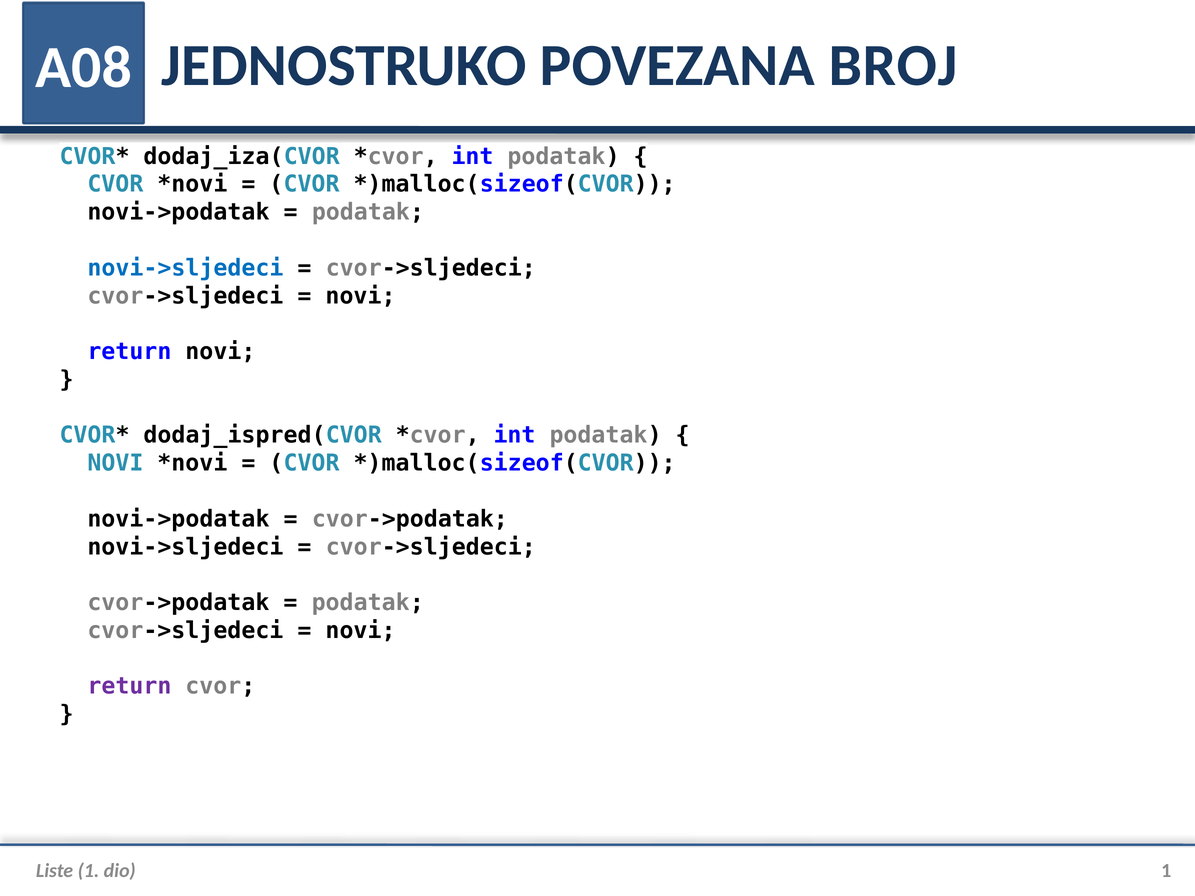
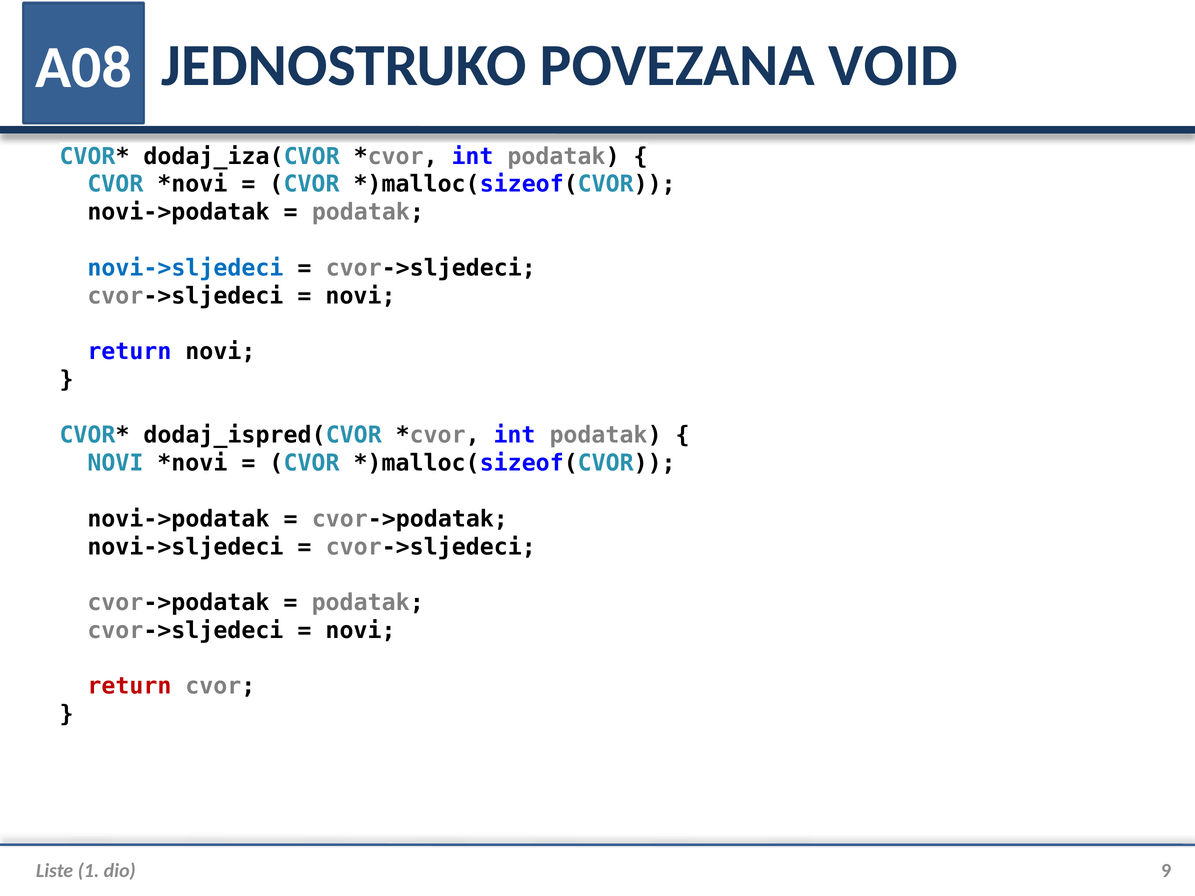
BROJ: BROJ -> VOID (893, 66)
return colour: purple -> red (129, 687)
dio 1: 1 -> 9 (1166, 871)
